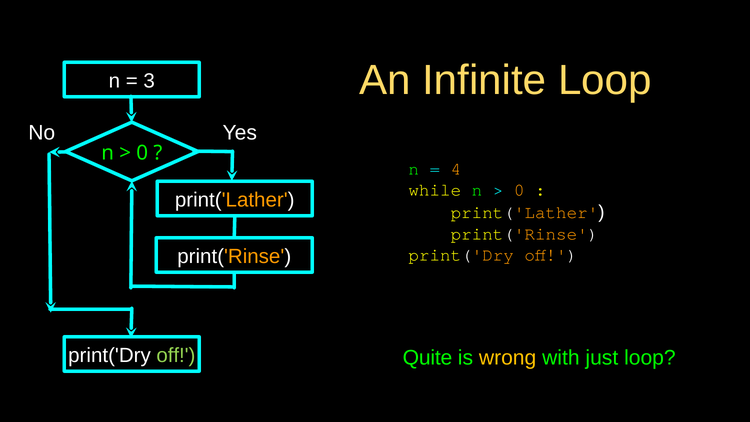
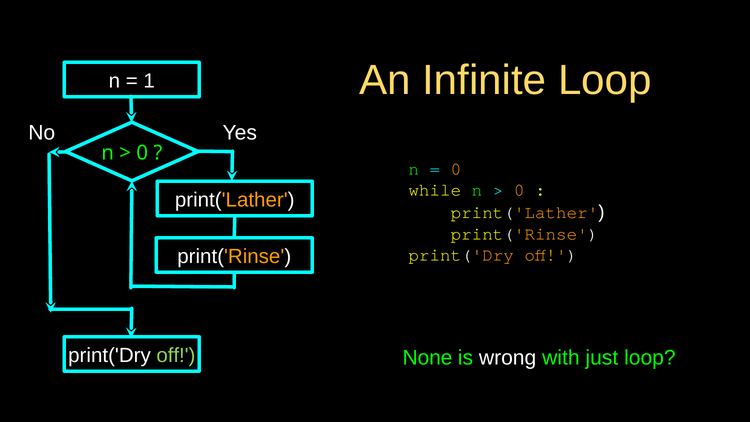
3: 3 -> 1 (149, 81)
4: 4 -> 0 (456, 169)
Quite: Quite -> None (427, 358)
wrong colour: yellow -> white (508, 358)
